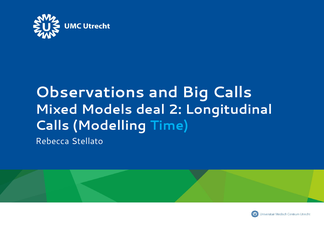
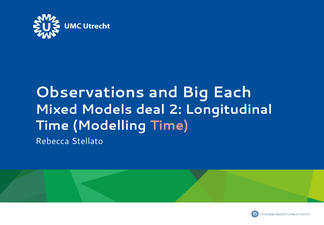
Big Calls: Calls -> Each (232, 92)
Calls: Calls -> Time (52, 125)
Time colour: light blue -> pink (169, 125)
